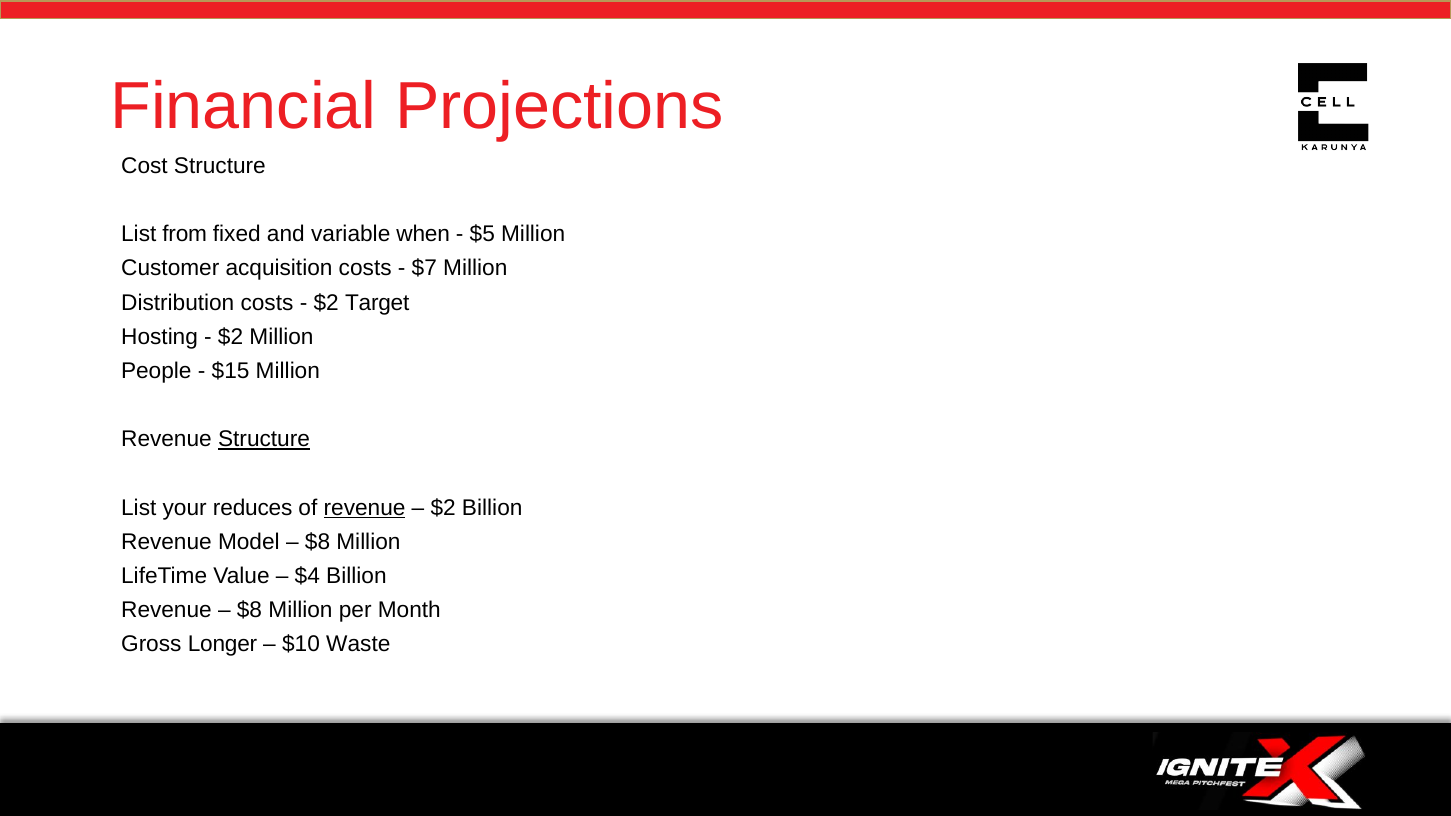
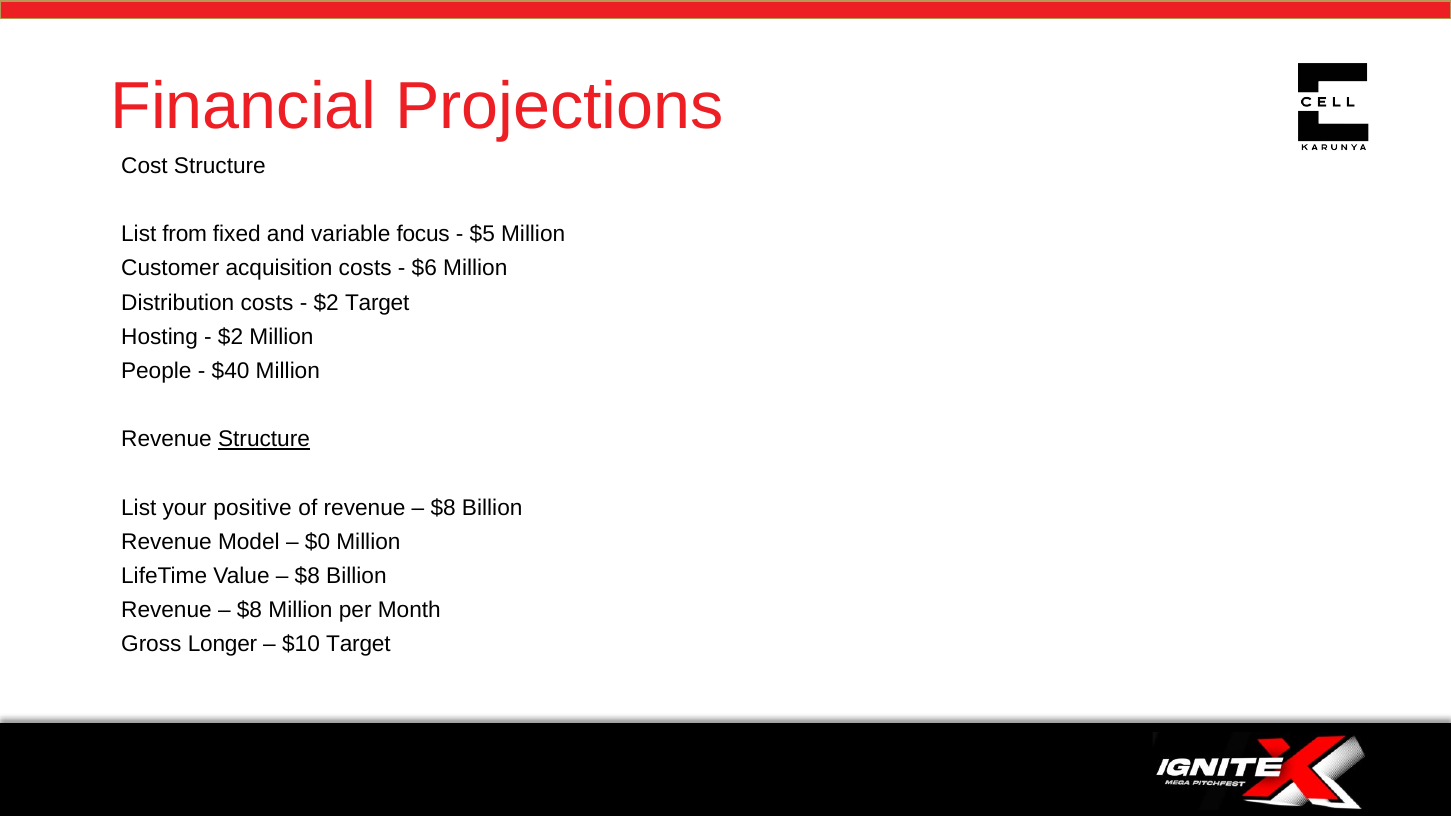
when: when -> focus (423, 234)
$7: $7 -> $6 (424, 269)
$15: $15 -> $40 (231, 371)
reduces: reduces -> positive (253, 508)
revenue underline: present -> none (365, 508)
$2: $2 -> $8 (443, 508)
$8: $8 -> $0 (318, 542)
$4: $4 -> $8 (307, 576)
$10 Waste: Waste -> Target (358, 645)
